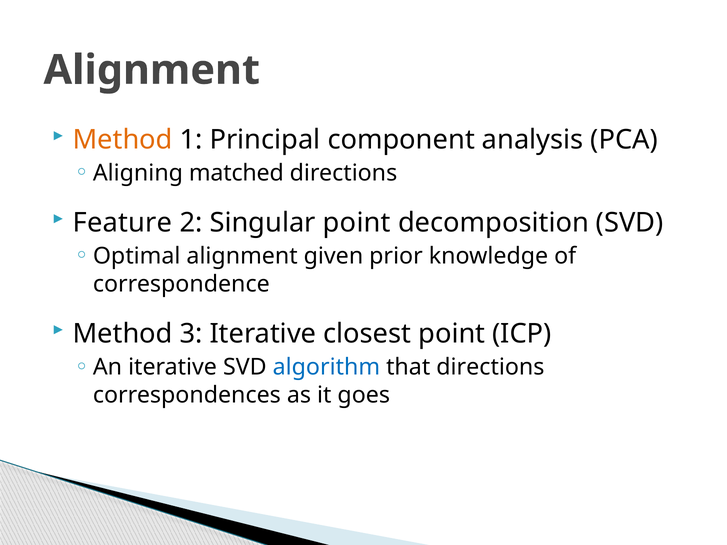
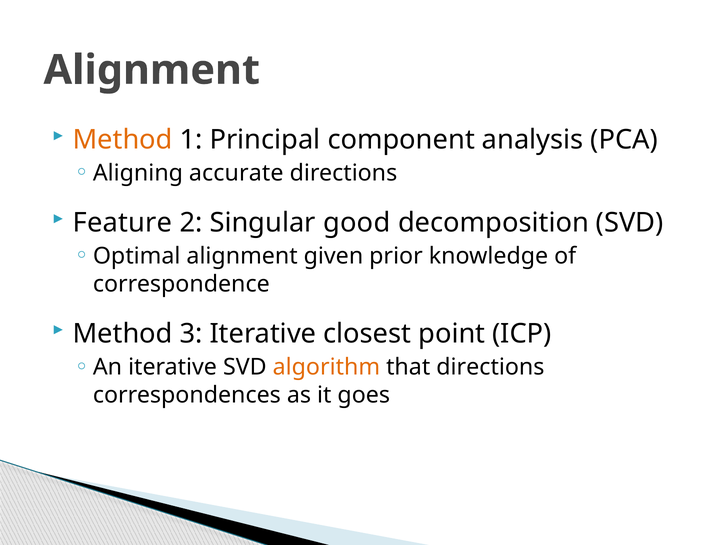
matched: matched -> accurate (236, 173)
Singular point: point -> good (357, 223)
algorithm colour: blue -> orange (326, 367)
